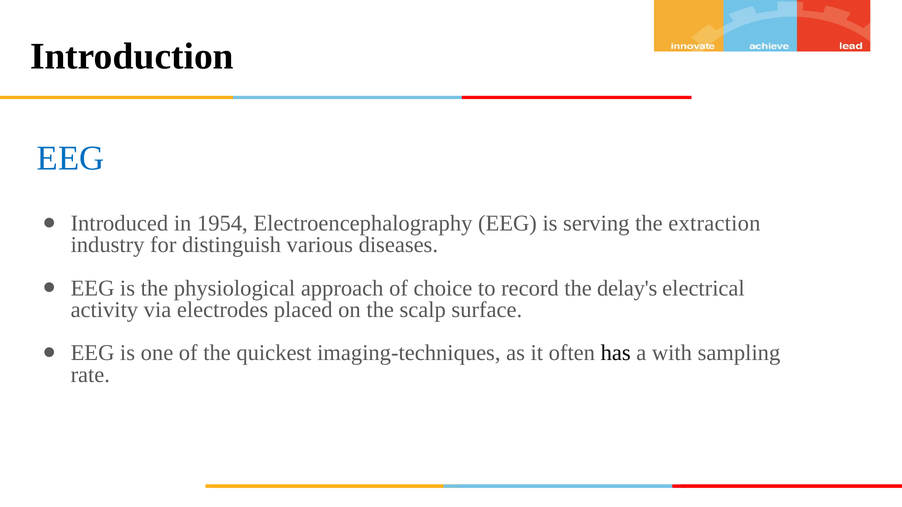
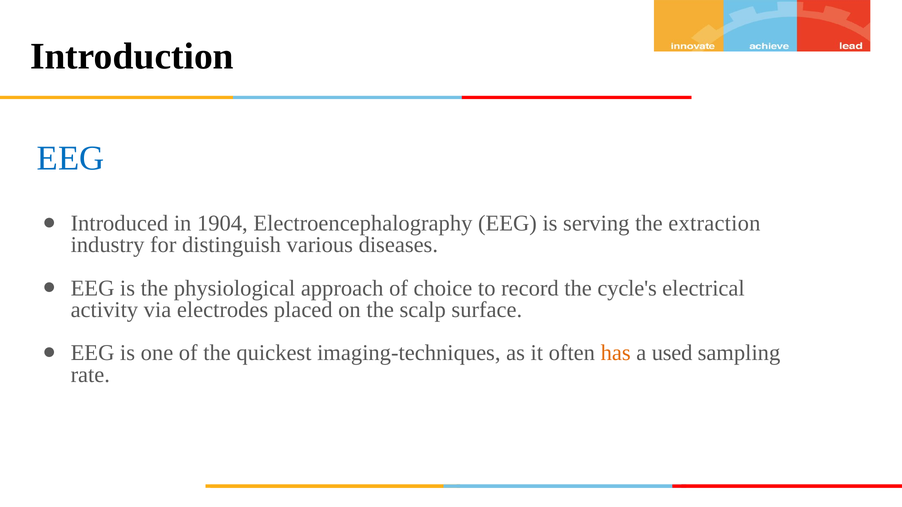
1954: 1954 -> 1904 (222, 223)
delay's: delay's -> cycle's (627, 288)
has colour: black -> orange (616, 353)
with: with -> used (672, 353)
